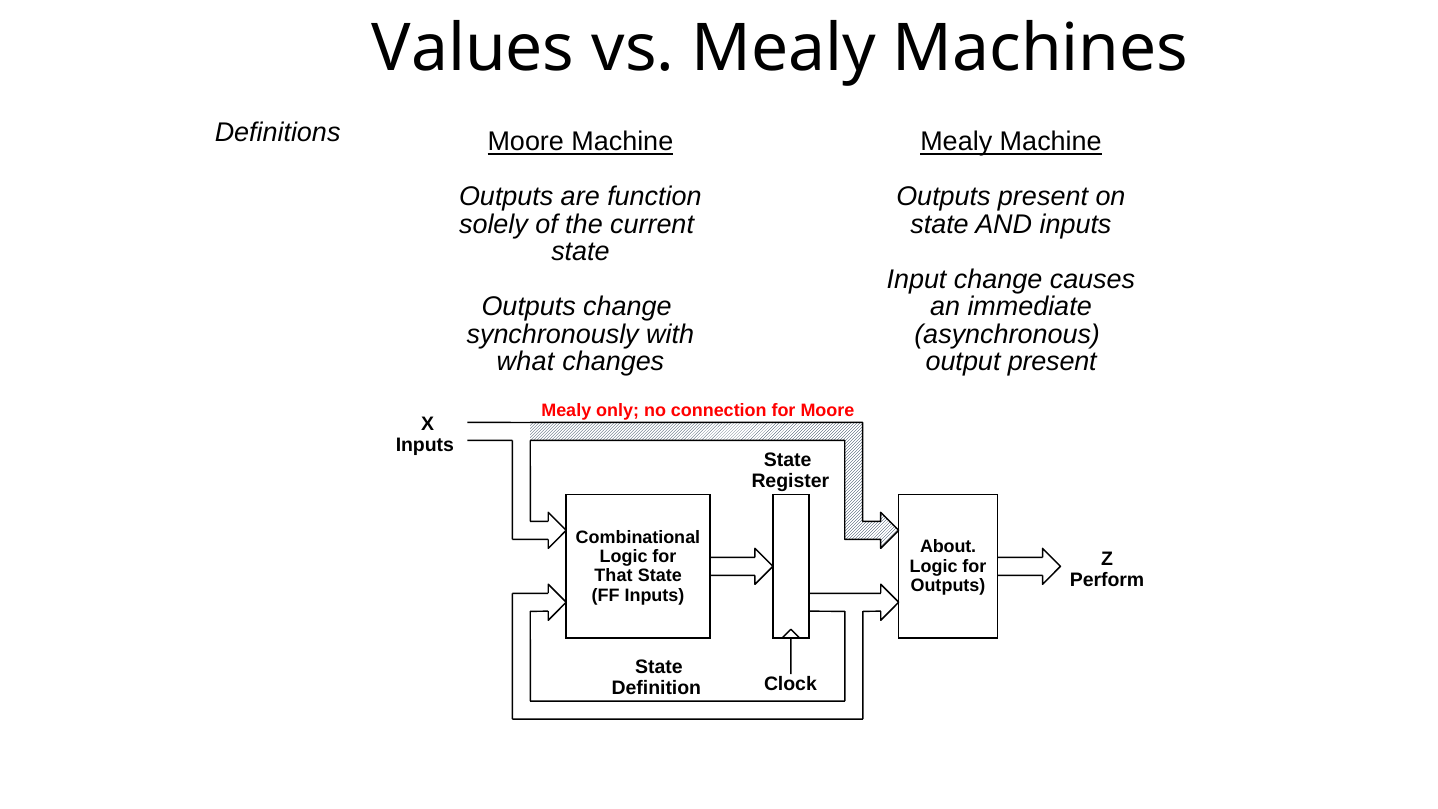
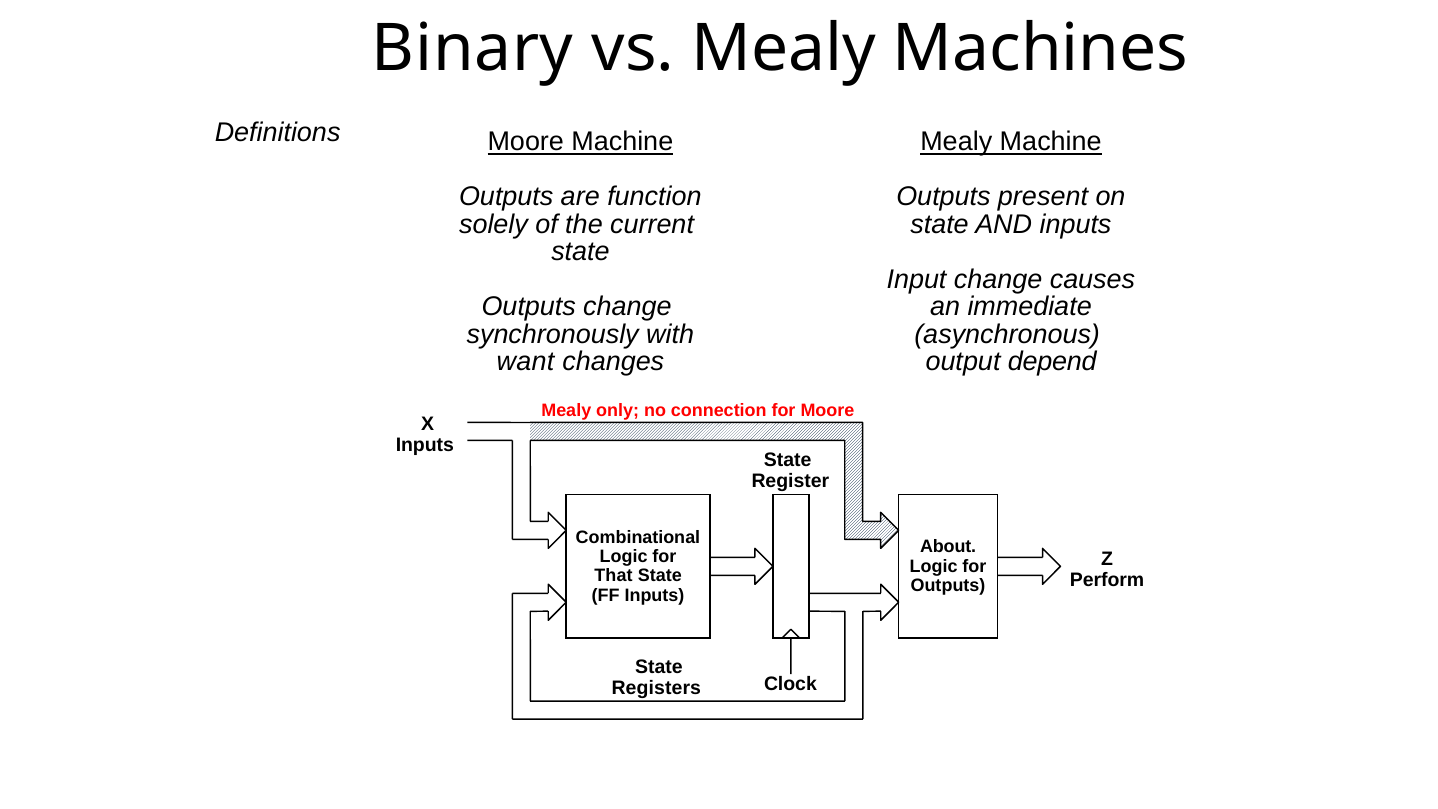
Values: Values -> Binary (473, 49)
what: what -> want (526, 362)
output present: present -> depend (1052, 362)
Definition: Definition -> Registers (656, 688)
